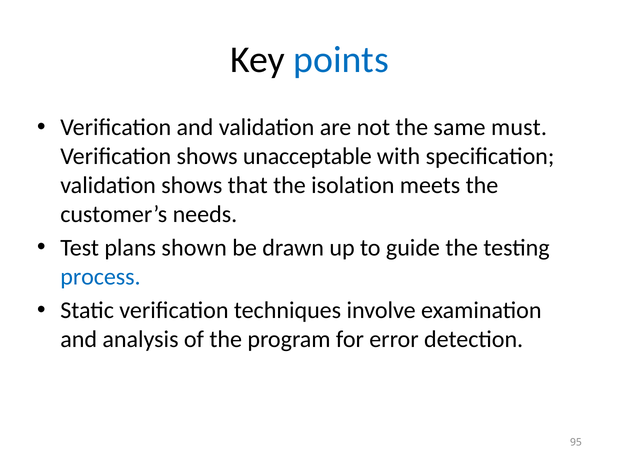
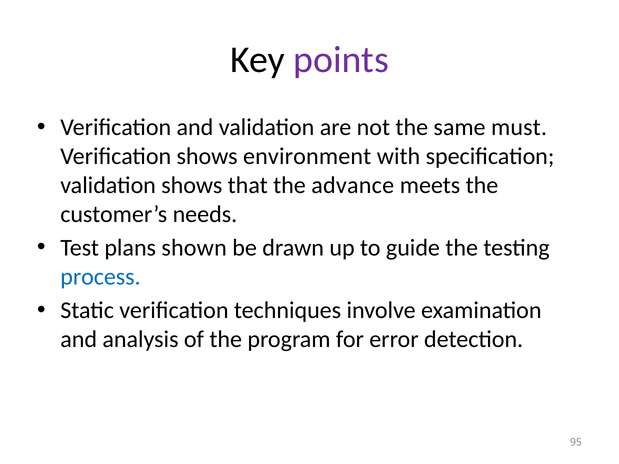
points colour: blue -> purple (341, 60)
unacceptable: unacceptable -> environment (307, 156)
isolation: isolation -> advance (353, 185)
